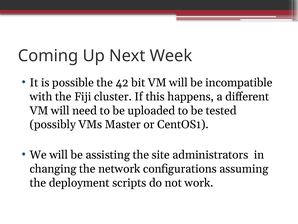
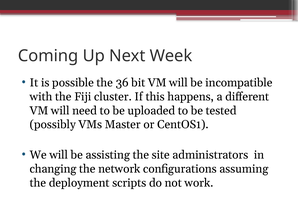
42: 42 -> 36 (122, 83)
